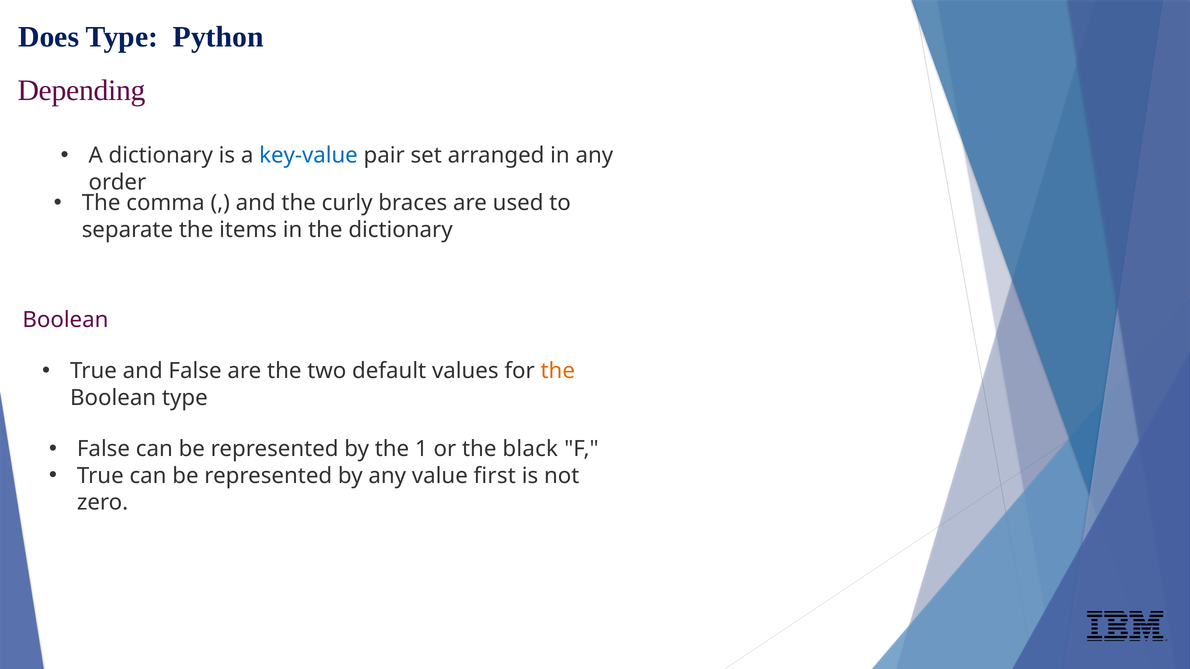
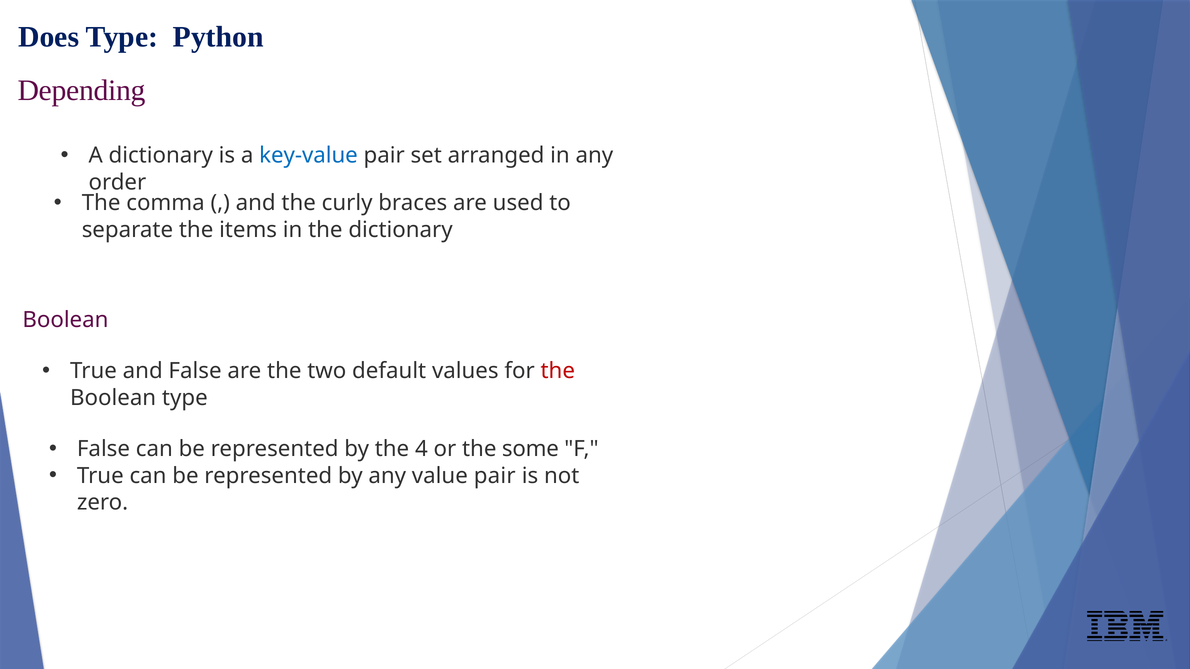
the colour: orange -> red (558, 371)
1: 1 -> 4 (421, 449)
black: black -> some (530, 449)
value first: first -> pair (495, 476)
